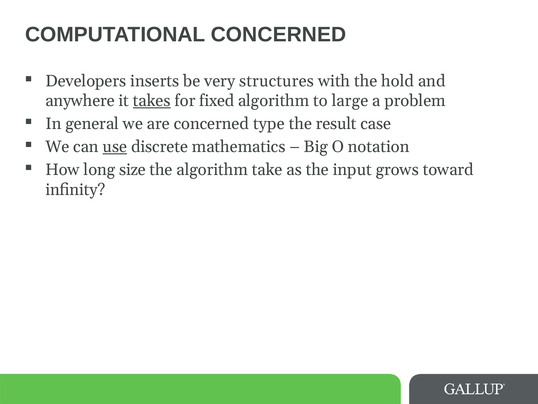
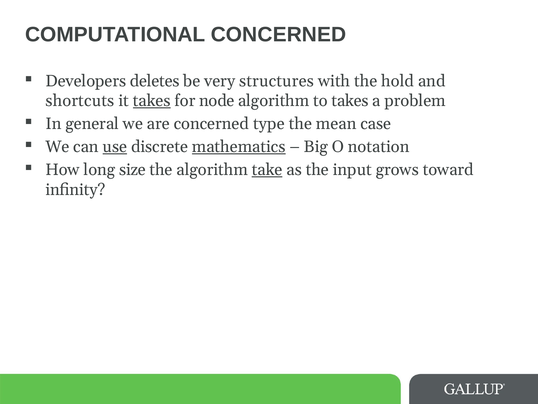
inserts: inserts -> deletes (155, 81)
anywhere: anywhere -> shortcuts (80, 101)
fixed: fixed -> node (217, 101)
to large: large -> takes (350, 101)
result: result -> mean (336, 124)
mathematics underline: none -> present (239, 147)
take underline: none -> present (267, 170)
